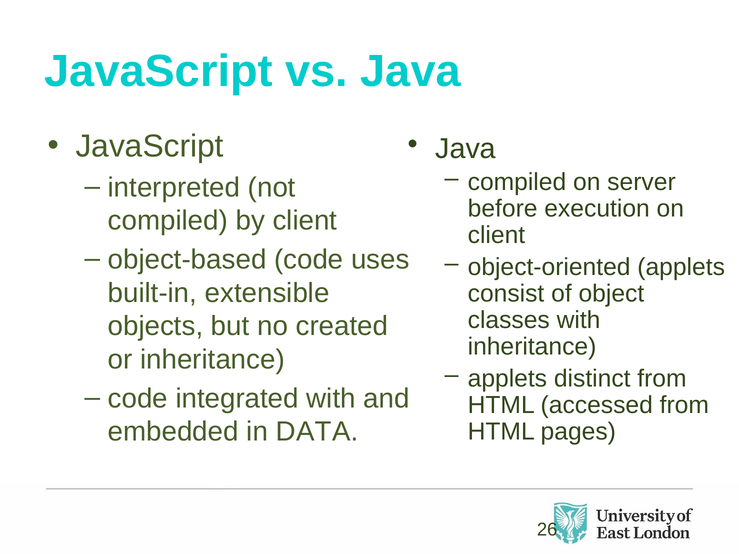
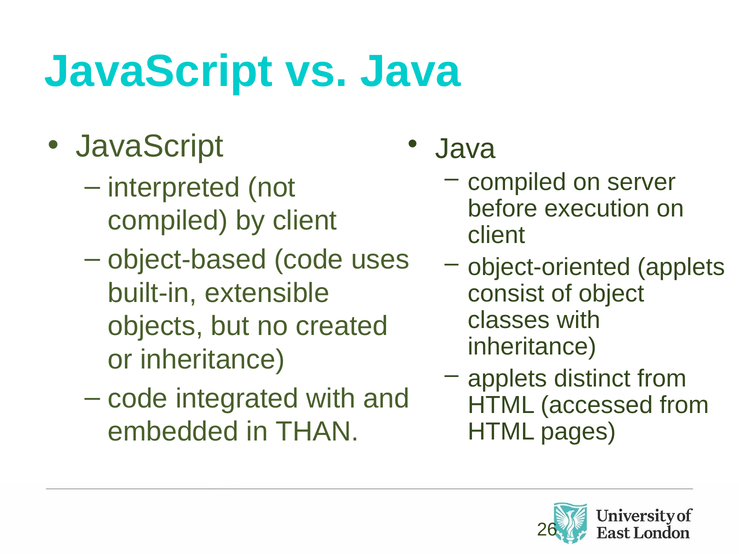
DATA: DATA -> THAN (317, 432)
